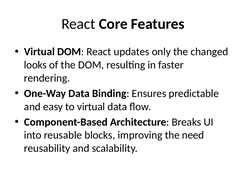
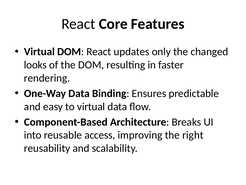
blocks: blocks -> access (100, 135)
need: need -> right (193, 135)
